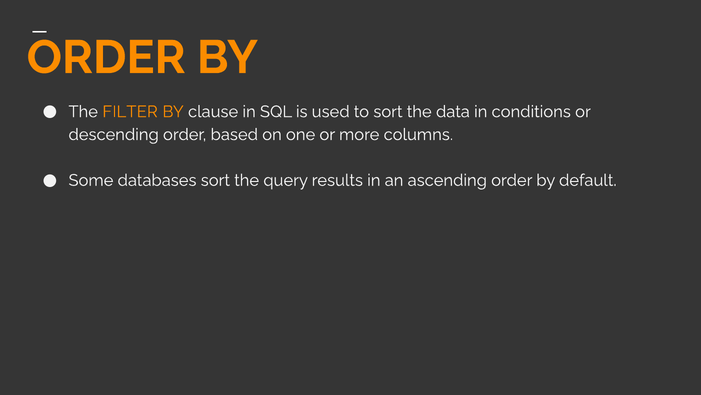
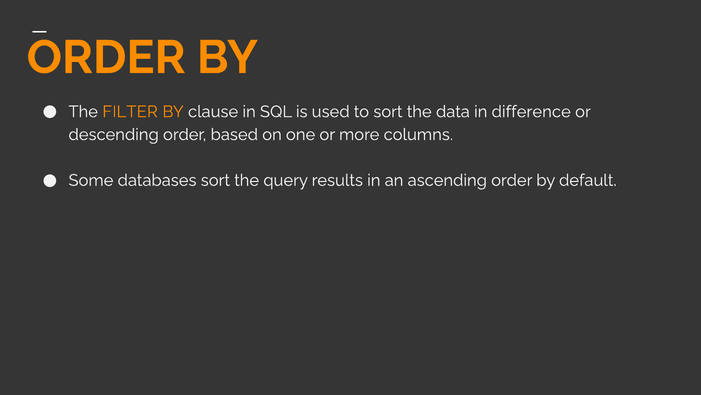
conditions: conditions -> difference (531, 112)
